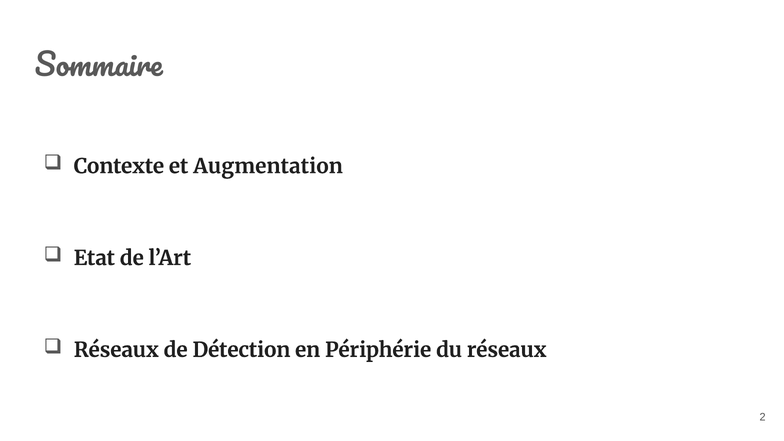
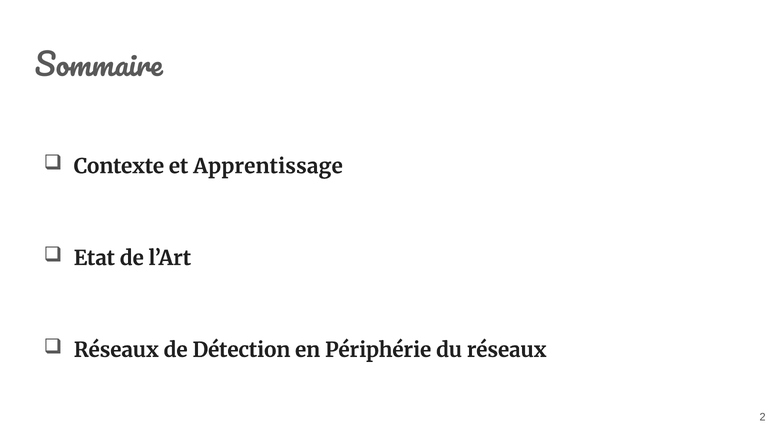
Augmentation: Augmentation -> Apprentissage (268, 166)
